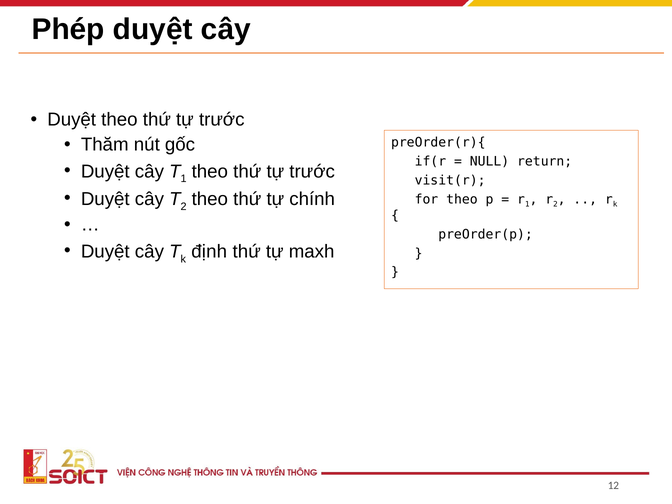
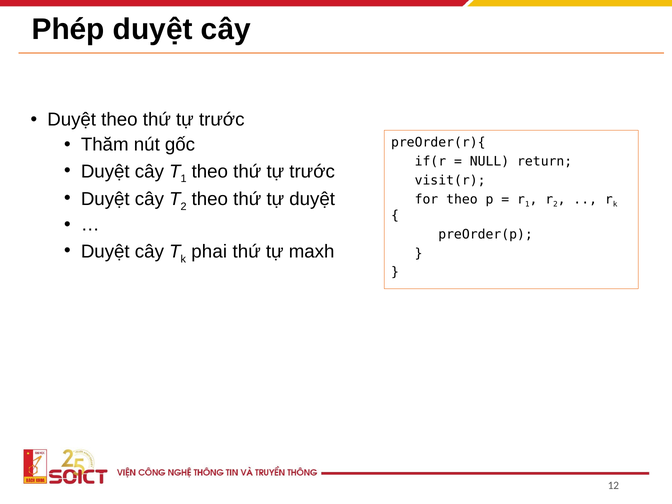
tự chính: chính -> duyệt (312, 199)
định: định -> phai (209, 252)
